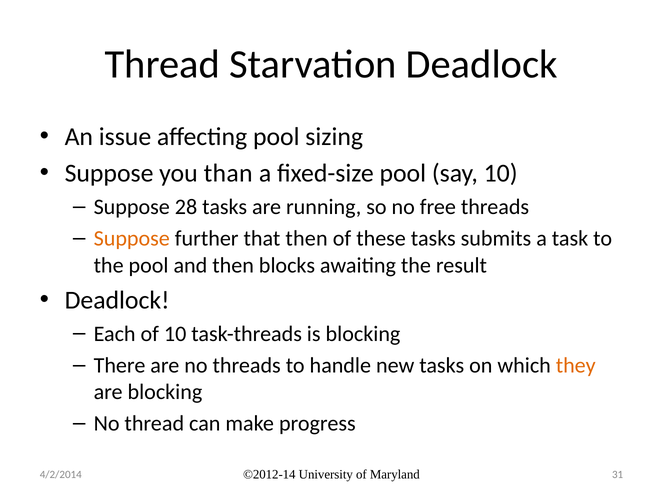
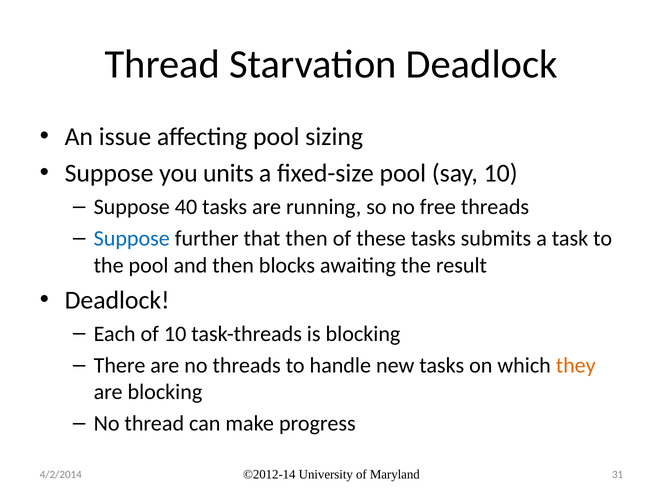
than: than -> units (228, 173)
28: 28 -> 40 (186, 207)
Suppose colour: orange -> blue (132, 239)
